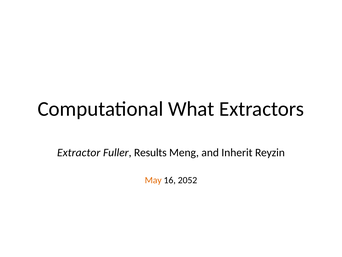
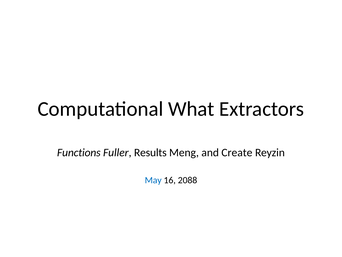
Extractor: Extractor -> Functions (79, 152)
Inherit: Inherit -> Create (237, 152)
May colour: orange -> blue (153, 180)
2052: 2052 -> 2088 (188, 180)
